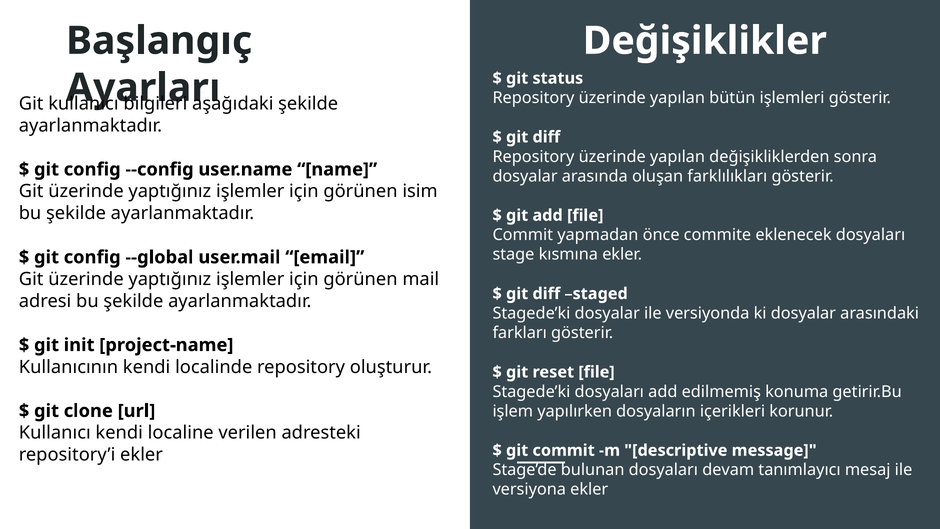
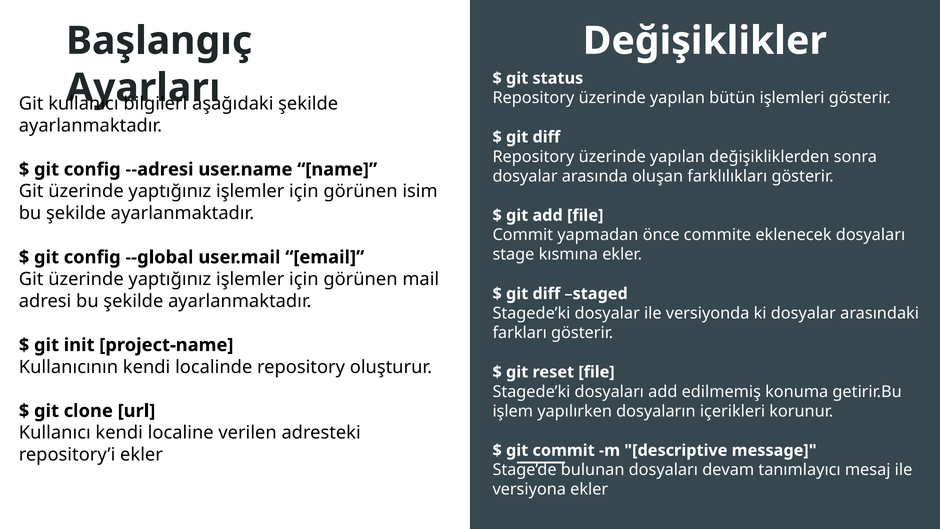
--config: --config -> --adresi (159, 169)
